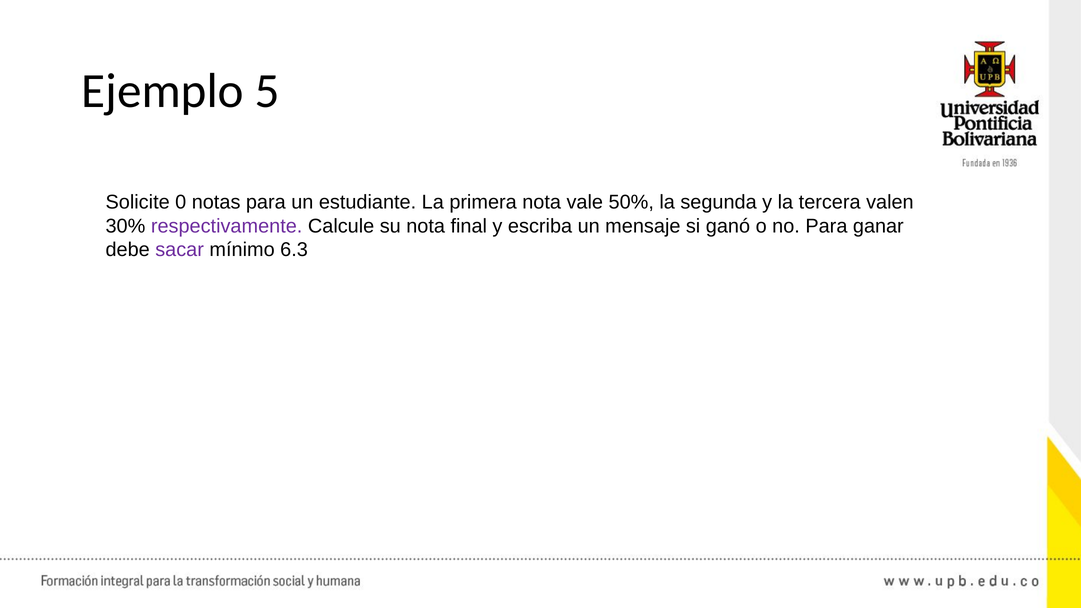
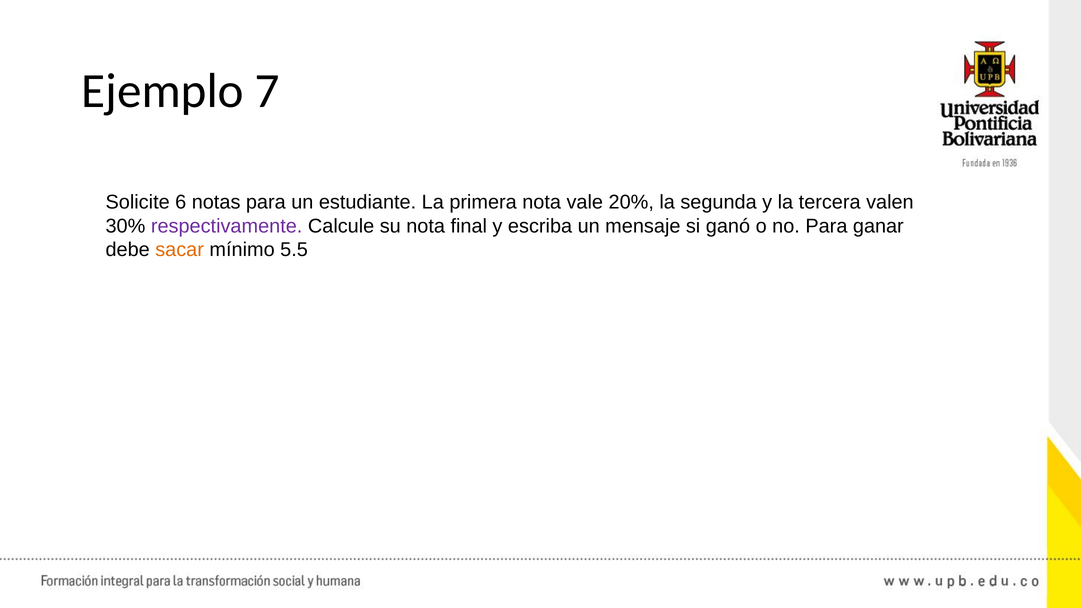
5: 5 -> 7 (267, 91)
0: 0 -> 6 (181, 202)
50%: 50% -> 20% (631, 202)
sacar colour: purple -> orange (180, 250)
6.3: 6.3 -> 5.5 (294, 250)
